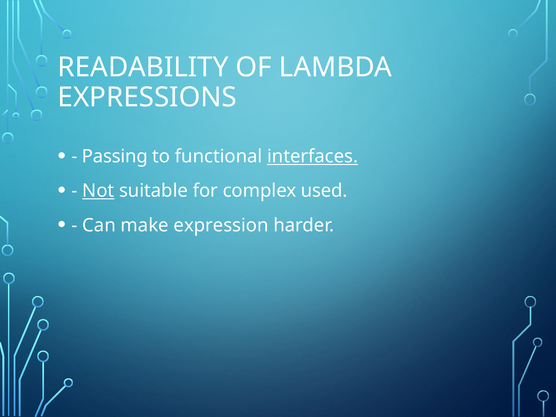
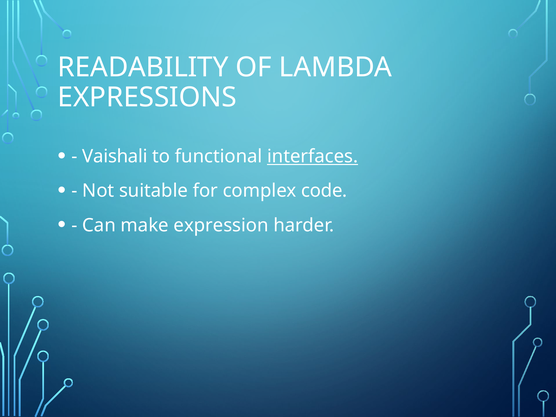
Passing: Passing -> Vaishali (115, 156)
Not underline: present -> none (98, 191)
used: used -> code (324, 191)
